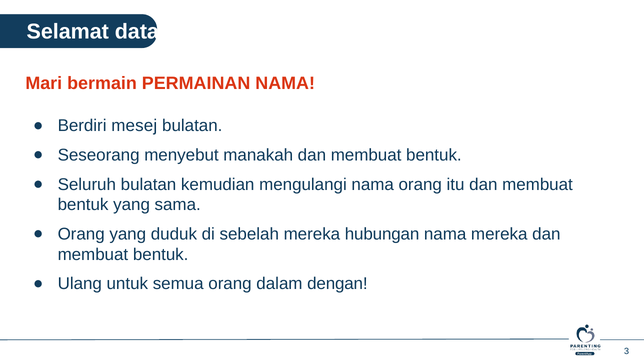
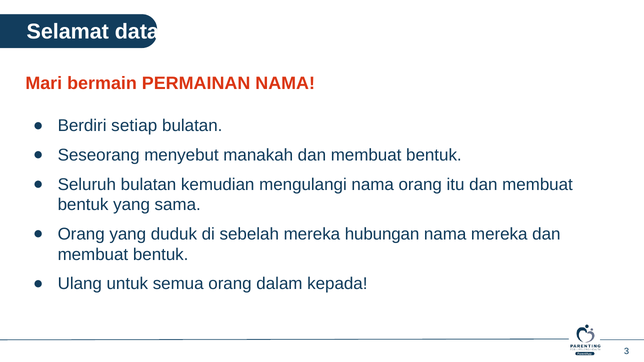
mesej: mesej -> setiap (134, 126)
dengan: dengan -> kepada (337, 284)
